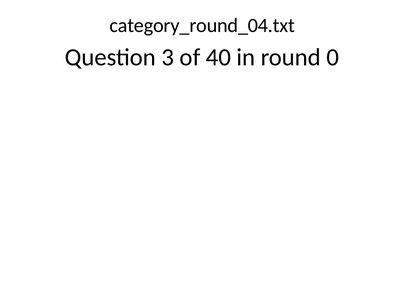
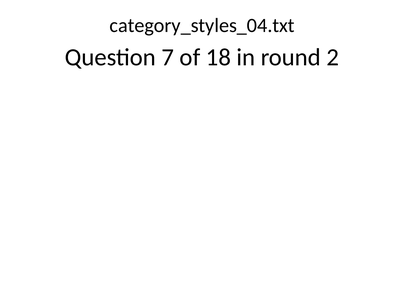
category_round_04.txt: category_round_04.txt -> category_styles_04.txt (202, 26)
3: 3 -> 7 (168, 57)
40: 40 -> 18 (218, 57)
0: 0 -> 2 (333, 57)
